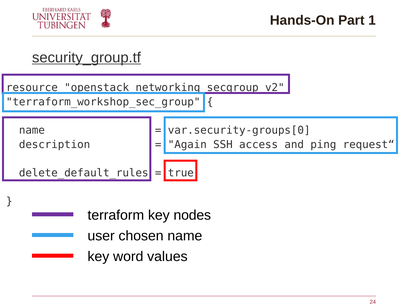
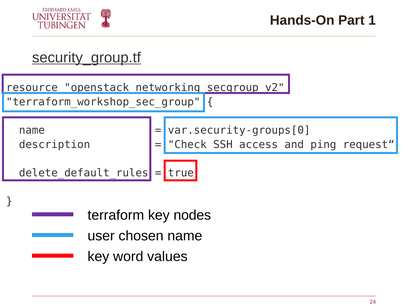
Again: Again -> Check (187, 144)
